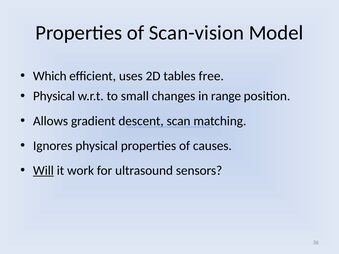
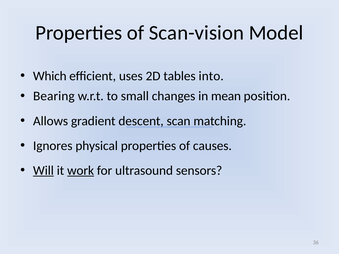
free: free -> into (211, 76)
Physical: Physical -> Bearing (54, 96)
range: range -> mean (226, 96)
work underline: none -> present (81, 171)
